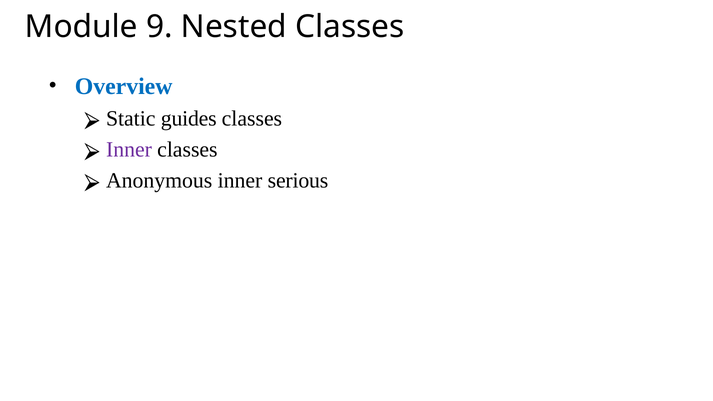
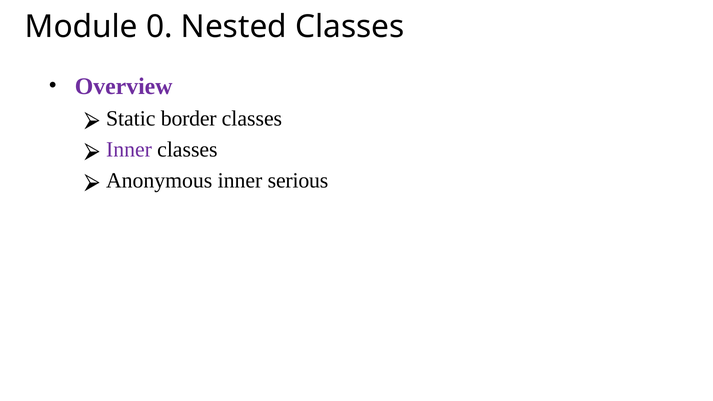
9: 9 -> 0 (159, 27)
Overview colour: blue -> purple (124, 86)
guides: guides -> border (189, 119)
